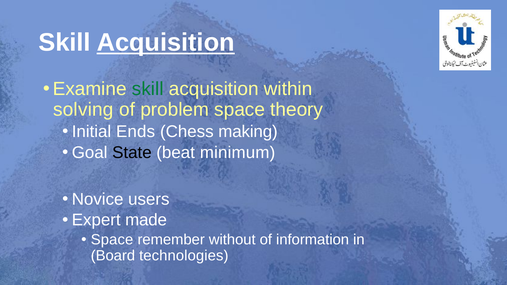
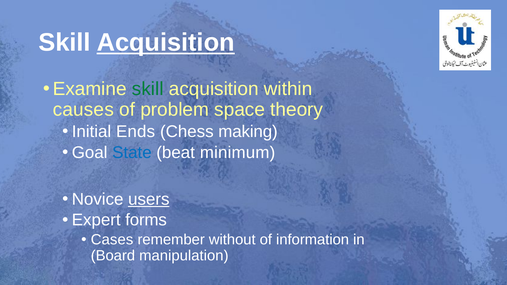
solving: solving -> causes (83, 110)
State colour: black -> blue (132, 153)
users underline: none -> present (149, 199)
made: made -> forms (146, 220)
Space: Space -> Cases (112, 240)
technologies: technologies -> manipulation (184, 256)
